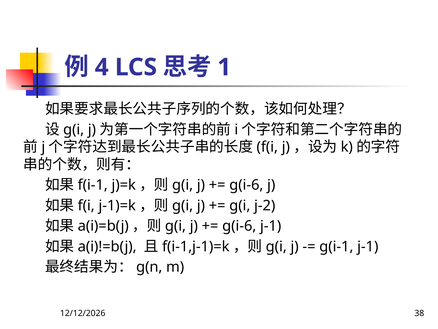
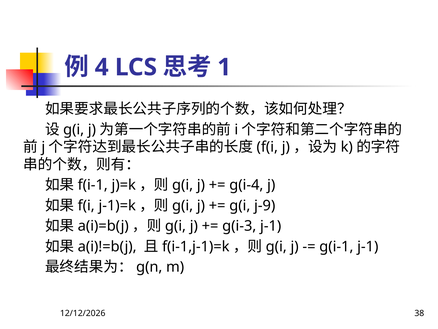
g(i-6: g(i-6 -> g(i-4 (246, 185)
j-2: j-2 -> j-9 (265, 205)
g(i-6: g(i-6 -> g(i-3 (239, 226)
